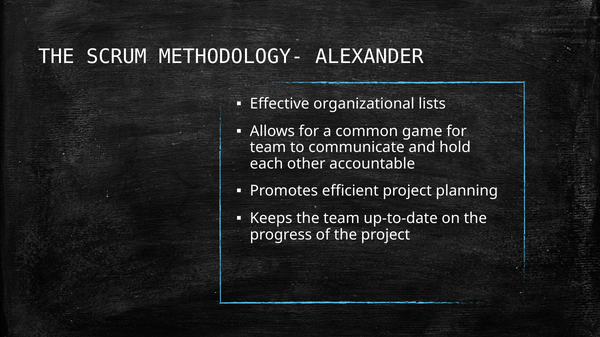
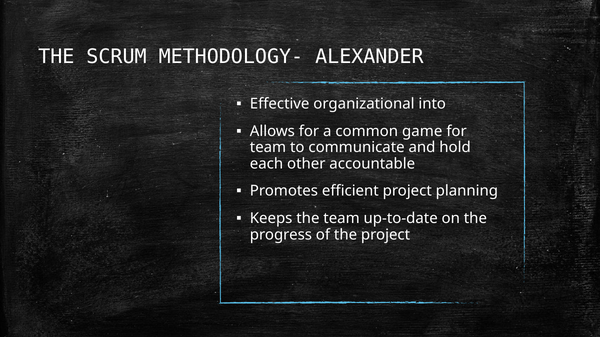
lists: lists -> into (432, 104)
